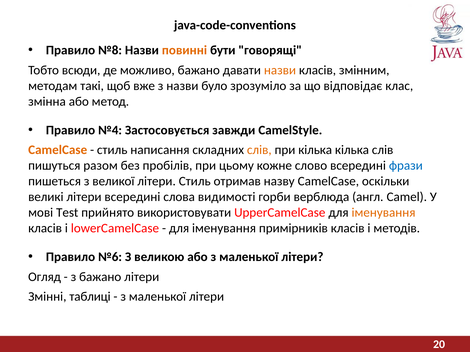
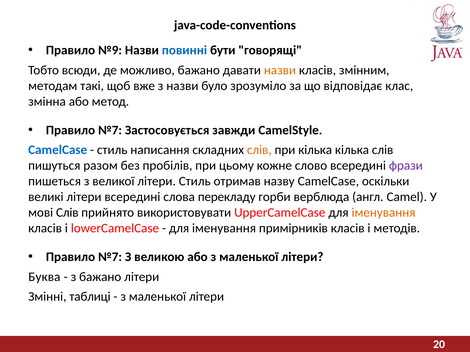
№8: №8 -> №9 (110, 50)
повинні colour: orange -> blue (185, 50)
№4: №4 -> №7 (110, 130)
CamelCase colour: orange -> blue (58, 150)
фрази colour: blue -> purple (406, 166)
видимості: видимості -> перекладу (227, 197)
мові Test: Test -> Слів (67, 213)
№6: №6 -> №7 (110, 257)
Огляд: Огляд -> Буква (44, 277)
